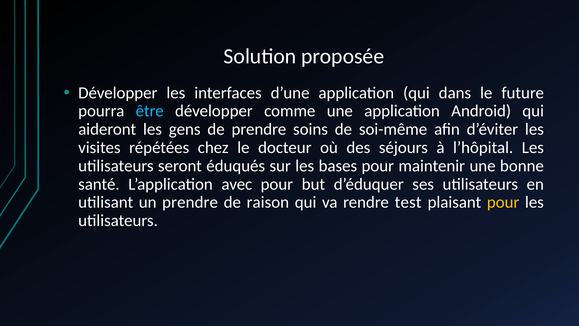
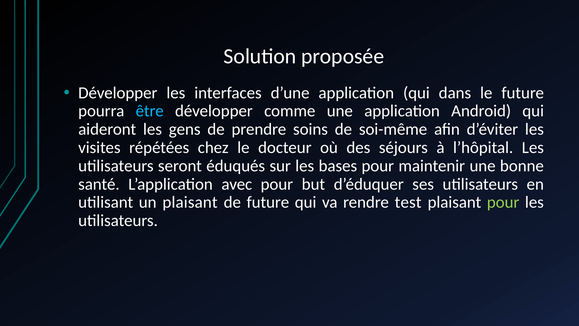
un prendre: prendre -> plaisant (190, 202)
de raison: raison -> future (268, 202)
pour colour: yellow -> light green (503, 202)
